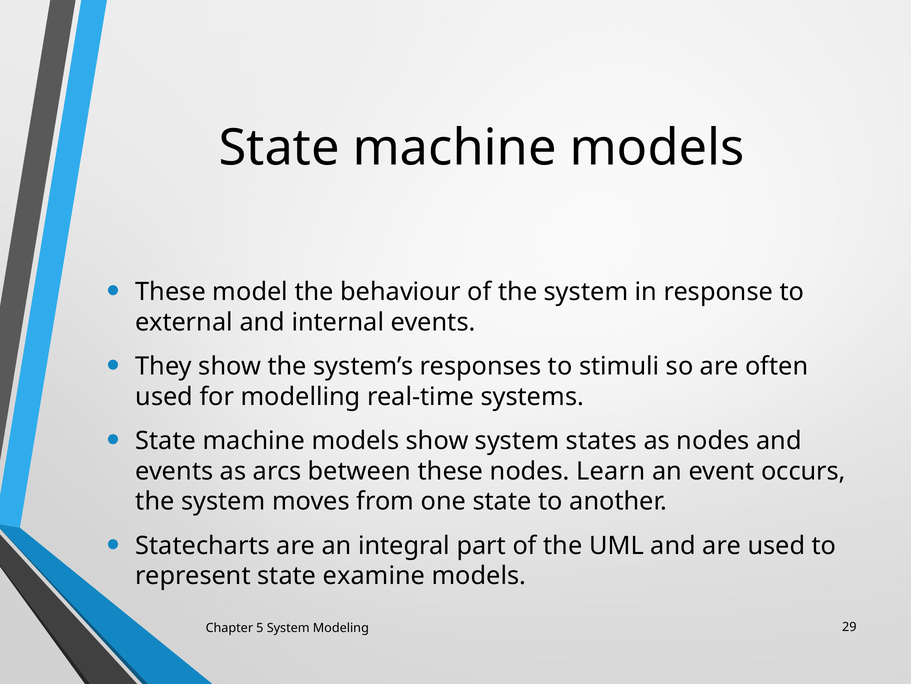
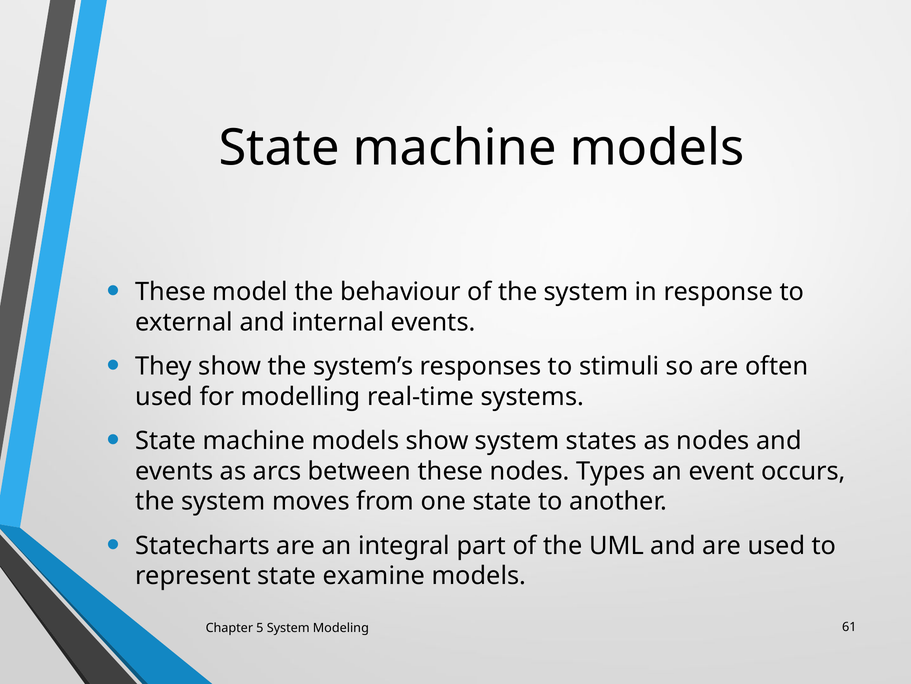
Learn: Learn -> Types (611, 471)
29: 29 -> 61 (849, 627)
